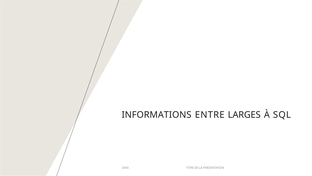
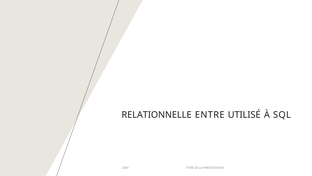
INFORMATIONS: INFORMATIONS -> RELATIONNELLE (157, 115)
LARGES: LARGES -> UTILISÉ (244, 115)
